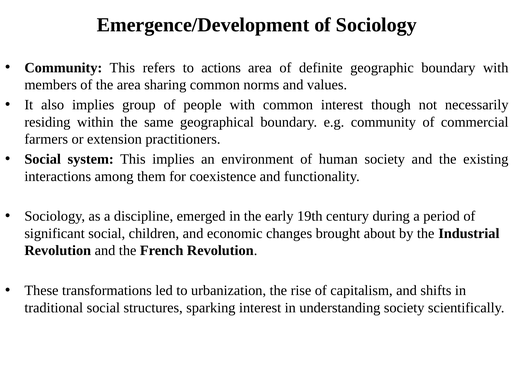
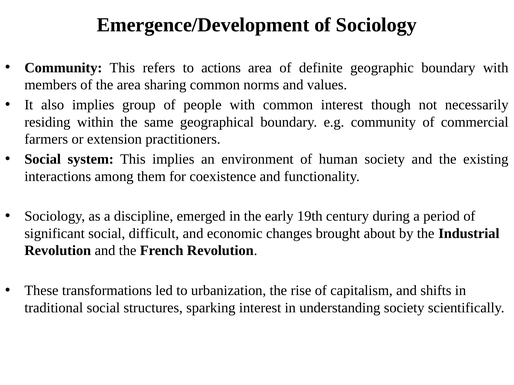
children: children -> difficult (154, 234)
